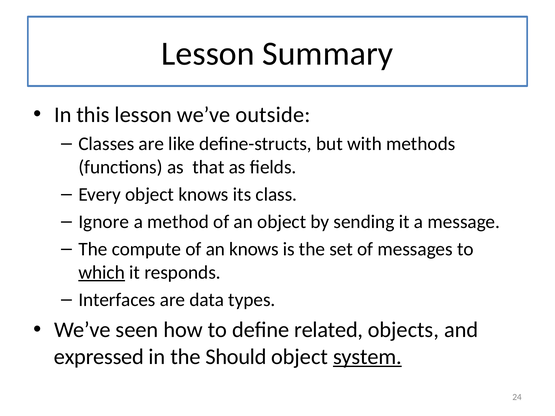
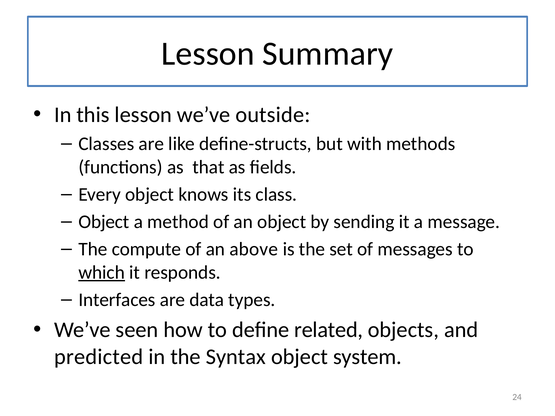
Ignore: Ignore -> Object (104, 222)
an knows: knows -> above (254, 249)
expressed: expressed -> predicted (99, 357)
Should: Should -> Syntax (236, 357)
system underline: present -> none (367, 357)
